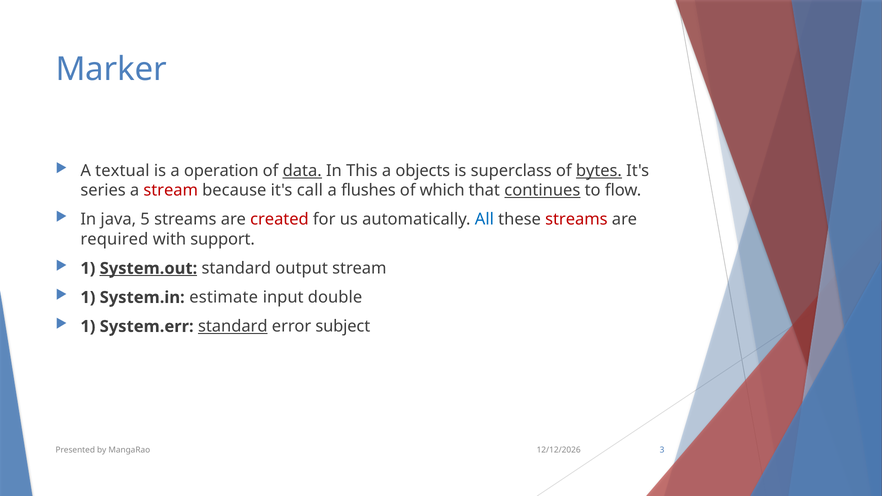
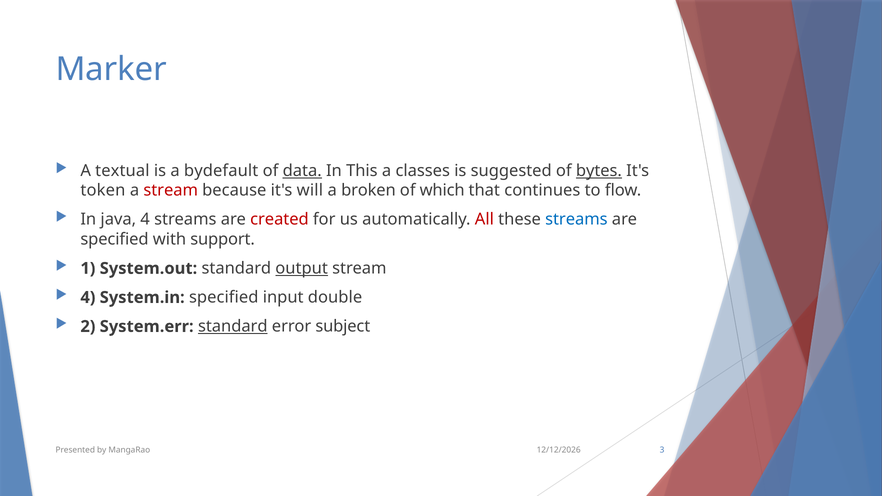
operation: operation -> bydefault (221, 171)
objects: objects -> classes (423, 171)
superclass: superclass -> suggested (511, 171)
series: series -> token (103, 191)
call: call -> will (310, 191)
flushes: flushes -> broken (368, 191)
continues underline: present -> none (542, 191)
java 5: 5 -> 4 (145, 220)
All colour: blue -> red (484, 220)
streams colour: red -> blue (576, 220)
required: required -> specified (115, 239)
System.out underline: present -> none (148, 268)
output underline: none -> present (302, 268)
1: 1 -> 4 (88, 298)
System.in estimate: estimate -> specified (224, 298)
1: 1 -> 2 (88, 327)
